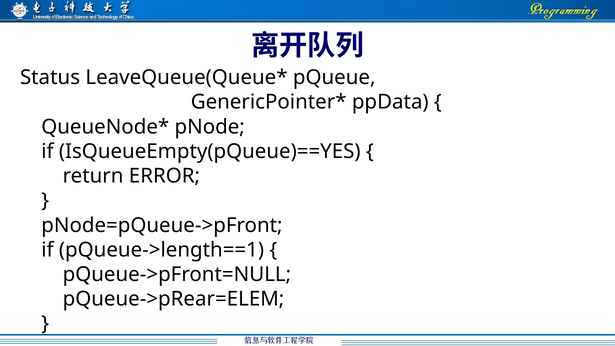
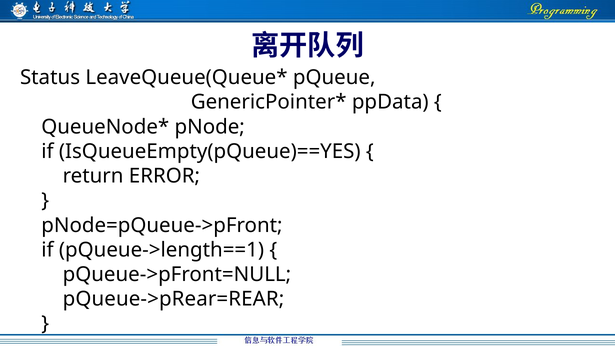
pQueue->pRear=ELEM: pQueue->pRear=ELEM -> pQueue->pRear=REAR (173, 299)
